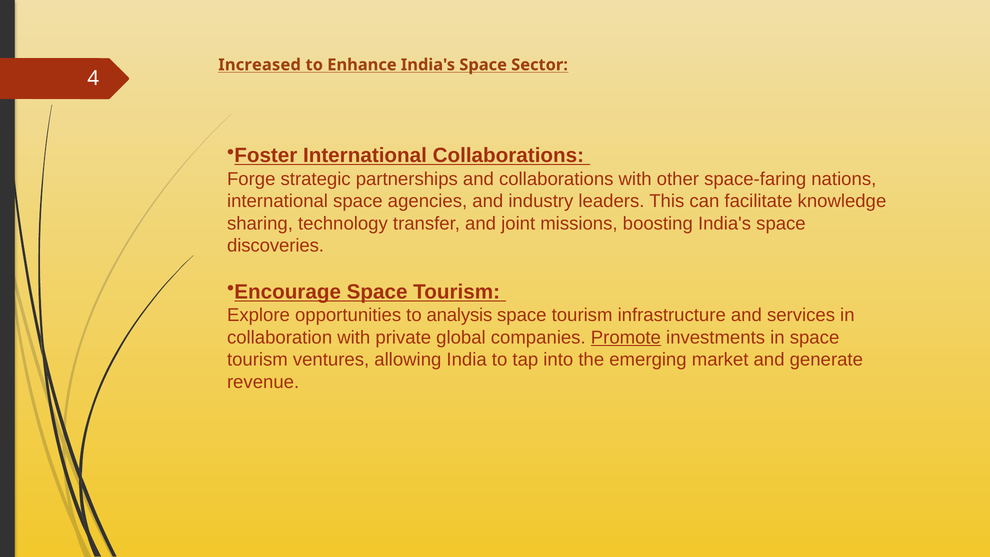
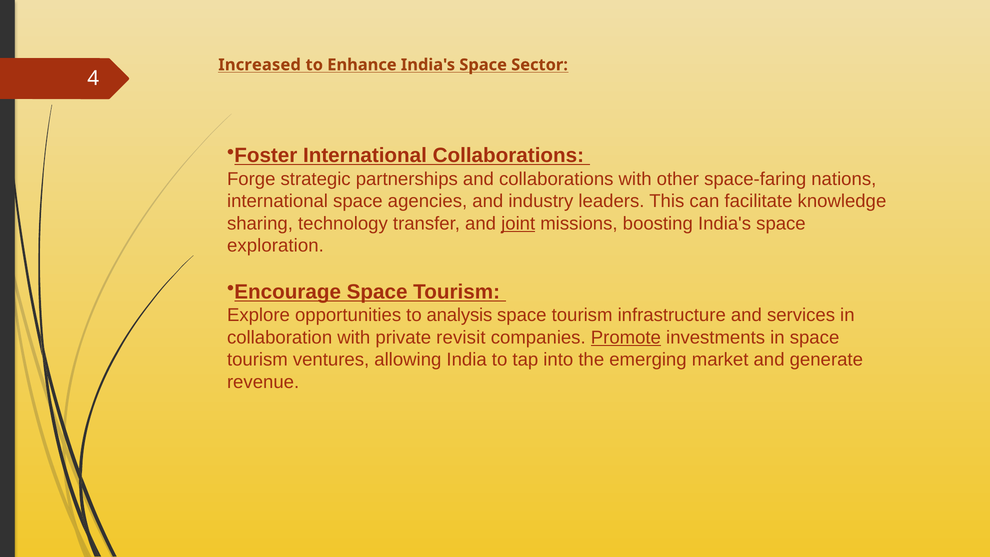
joint underline: none -> present (518, 223)
discoveries: discoveries -> exploration (275, 246)
global: global -> revisit (461, 337)
